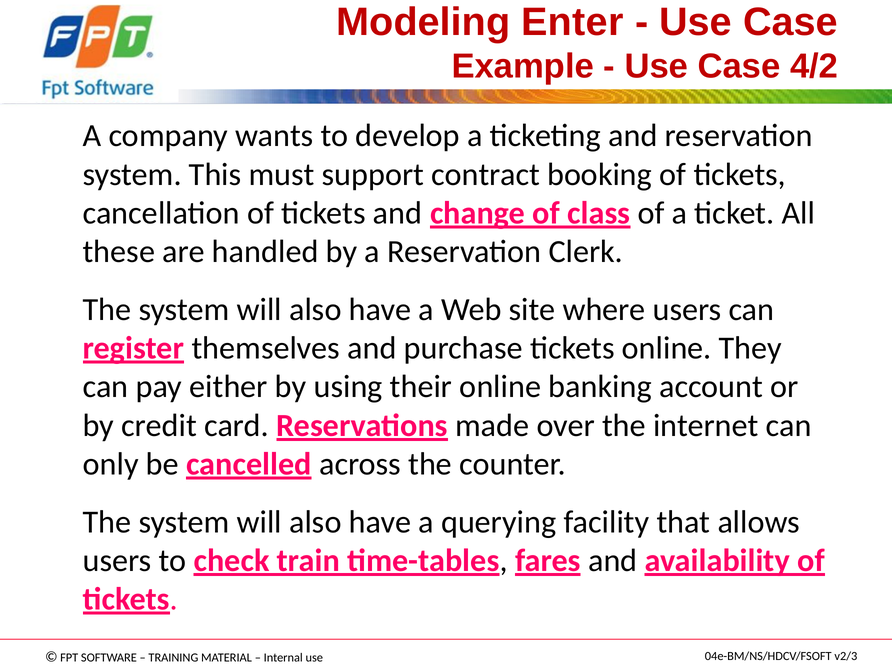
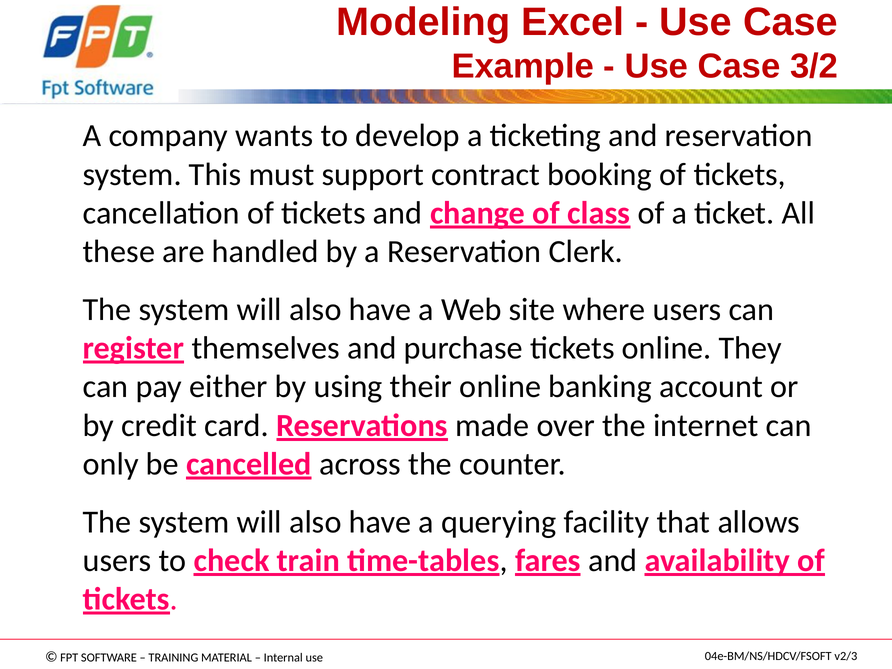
Enter: Enter -> Excel (573, 22)
4/2: 4/2 -> 3/2 (814, 66)
